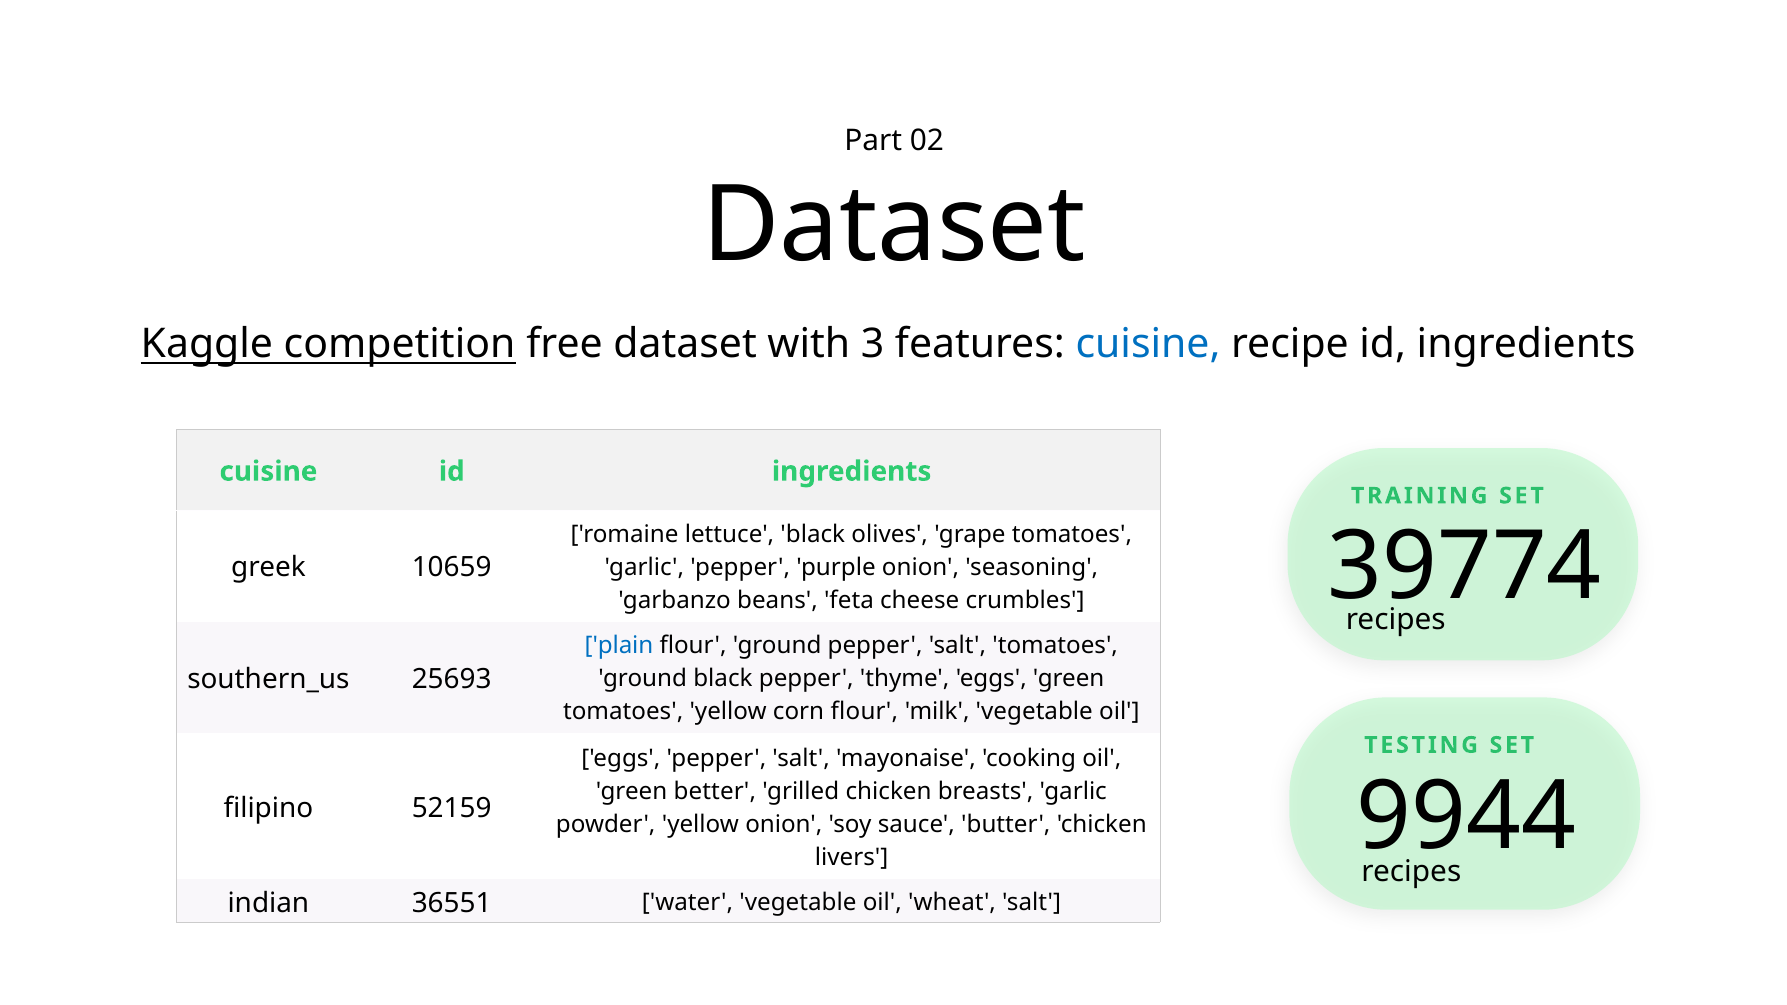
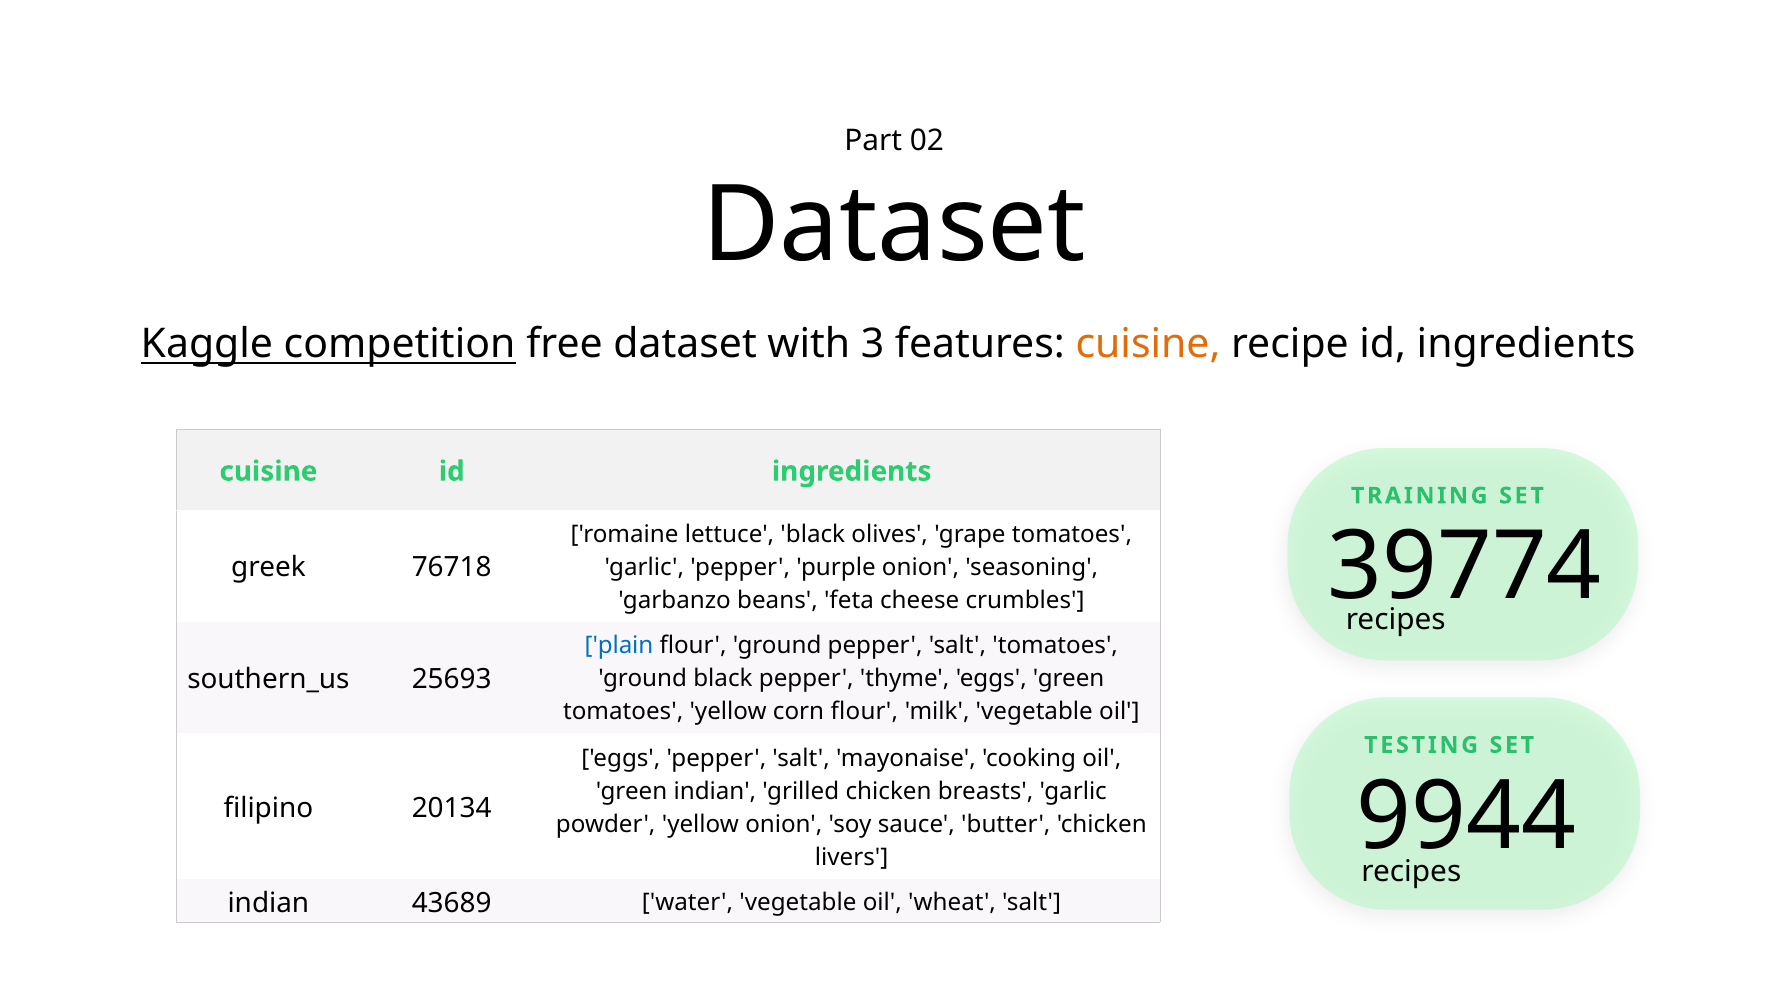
cuisine colour: blue -> orange (1148, 344)
10659: 10659 -> 76718 (452, 567)
green better: better -> indian (715, 791)
52159: 52159 -> 20134 (452, 808)
36551: 36551 -> 43689 (452, 904)
